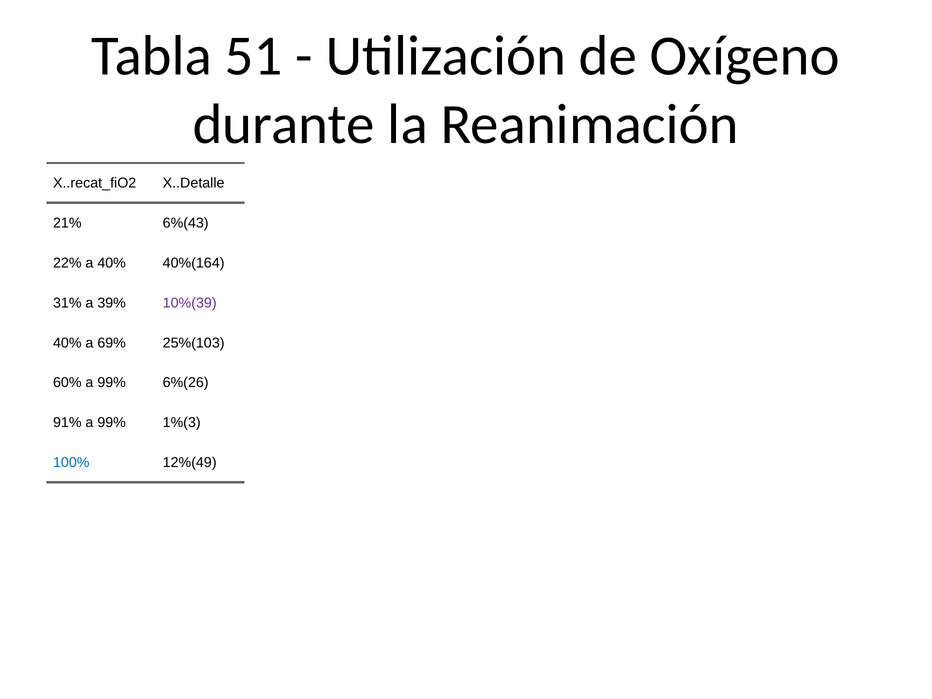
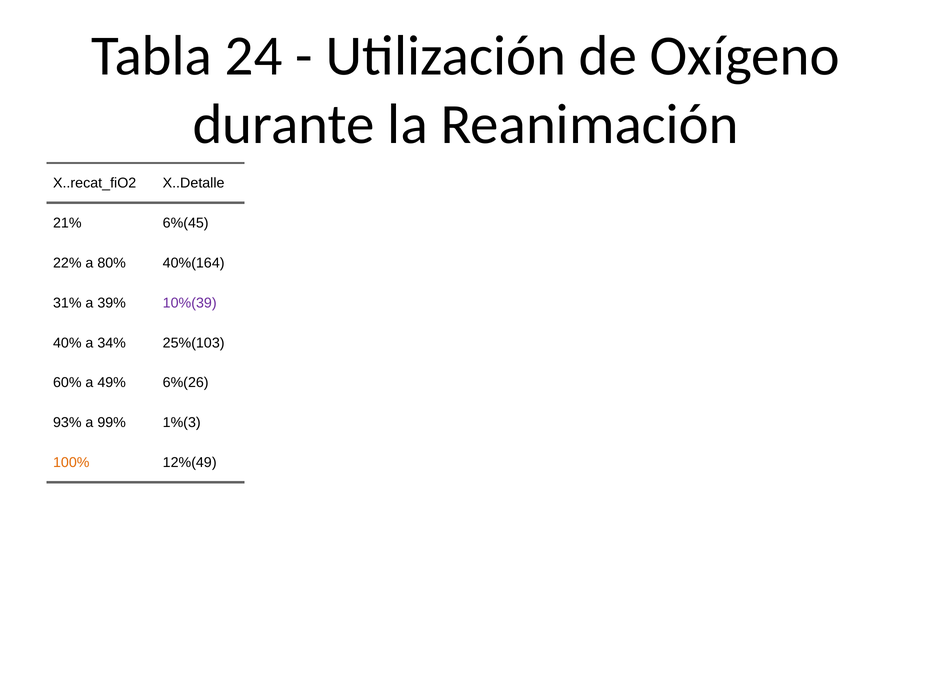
51: 51 -> 24 (254, 56)
6%(43: 6%(43 -> 6%(45 (186, 223)
a 40%: 40% -> 80% (112, 263)
69%: 69% -> 34% (112, 343)
60% a 99%: 99% -> 49% (112, 383)
91%: 91% -> 93% (67, 423)
100% colour: blue -> orange (71, 463)
